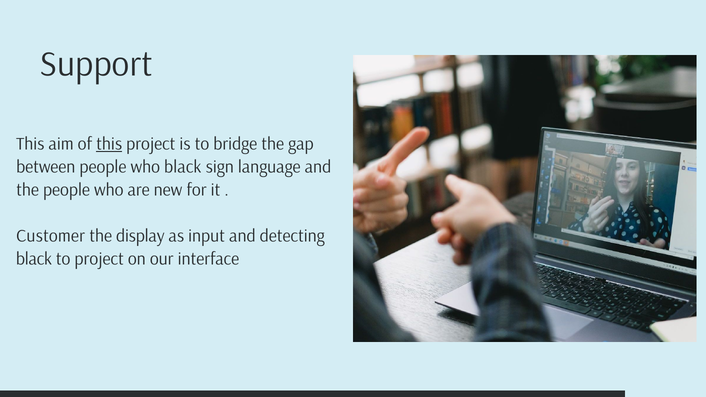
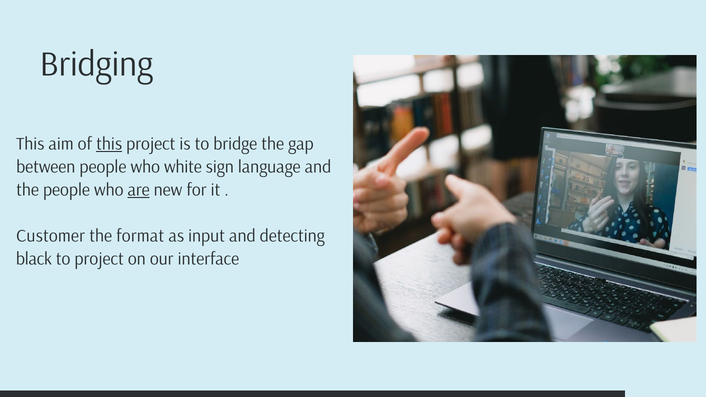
Support: Support -> Bridging (96, 64)
who black: black -> white (183, 167)
are underline: none -> present (139, 190)
display: display -> format (140, 236)
